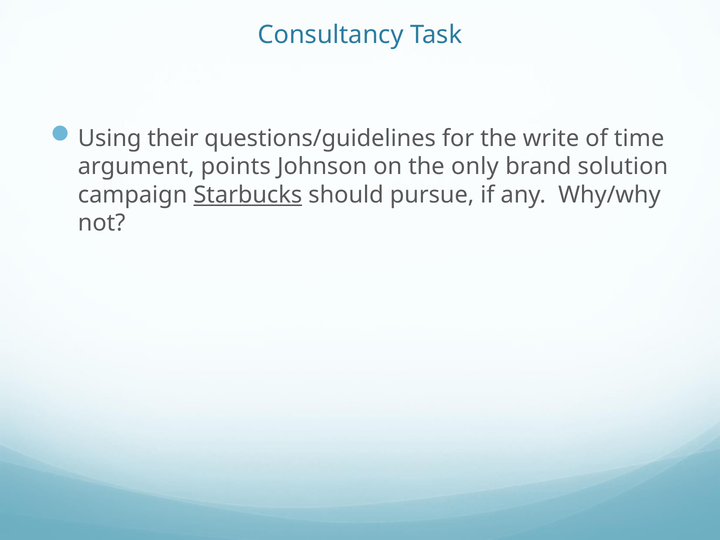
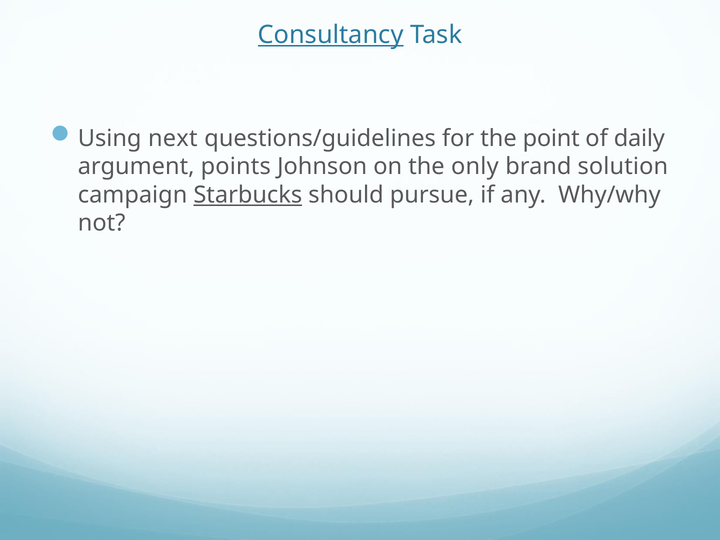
Consultancy underline: none -> present (331, 35)
their: their -> next (173, 138)
write: write -> point (551, 138)
time: time -> daily (639, 138)
